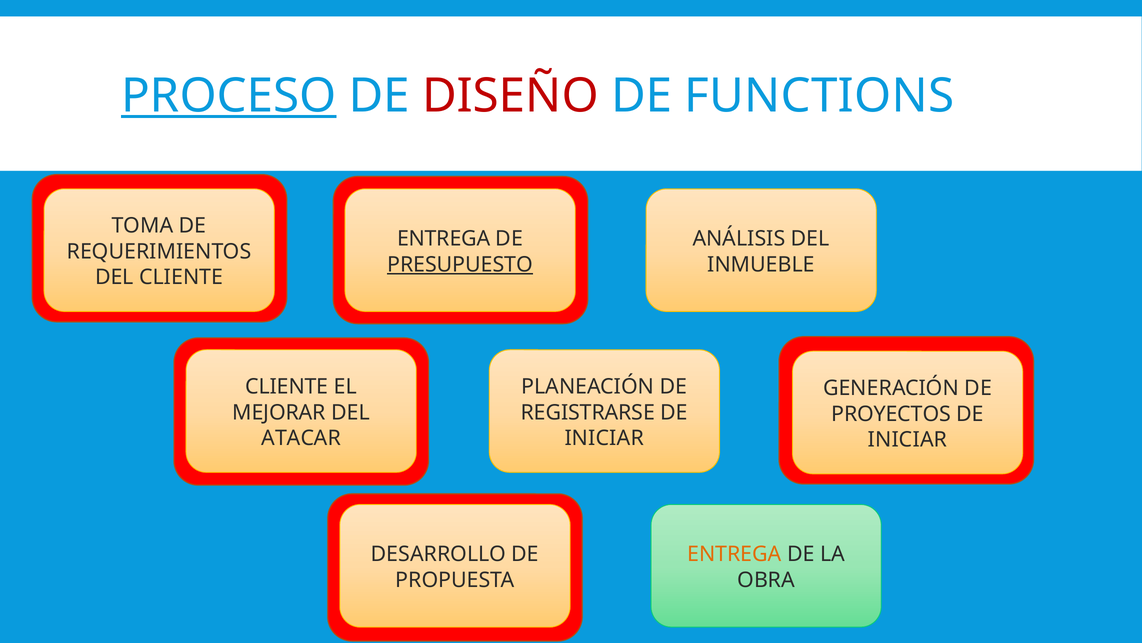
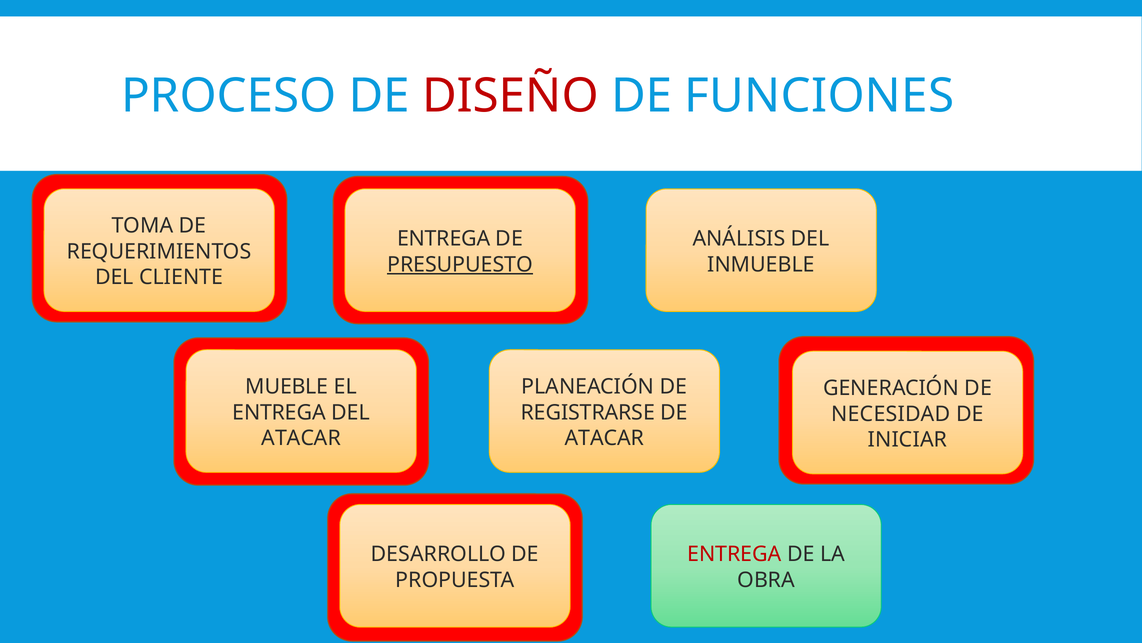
PROCESO underline: present -> none (229, 96)
FUNCTIONS: FUNCTIONS -> FUNCIONES (819, 96)
CLIENTE: CLIENTE -> MUEBLE (287, 386)
MEJORAR: MEJORAR -> ENTREGA (279, 412)
PROYECTOS: PROYECTOS -> NECESIDAD (891, 414)
INICIAR: INICIAR -> ATACAR (604, 438)
ENTREGA colour: orange -> red (734, 554)
